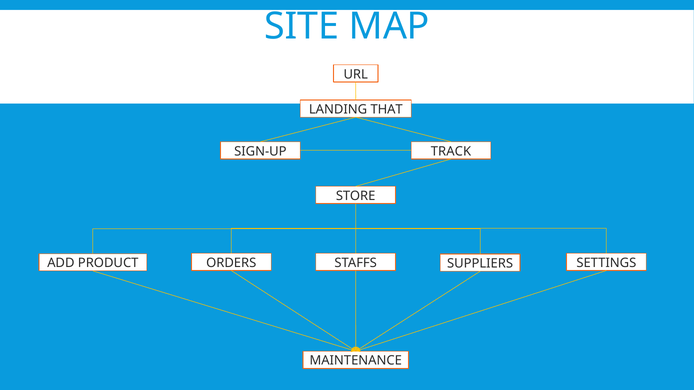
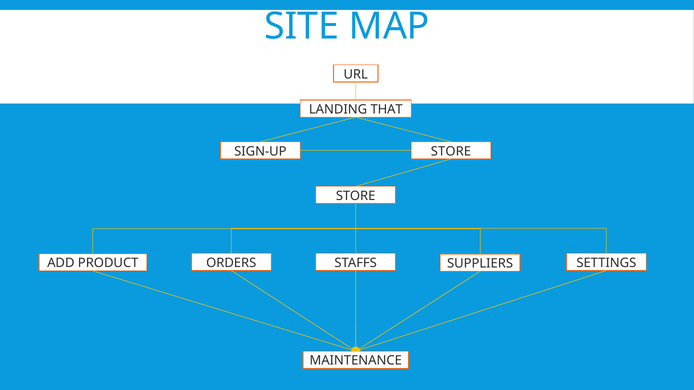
SIGN-UP TRACK: TRACK -> STORE (451, 151)
